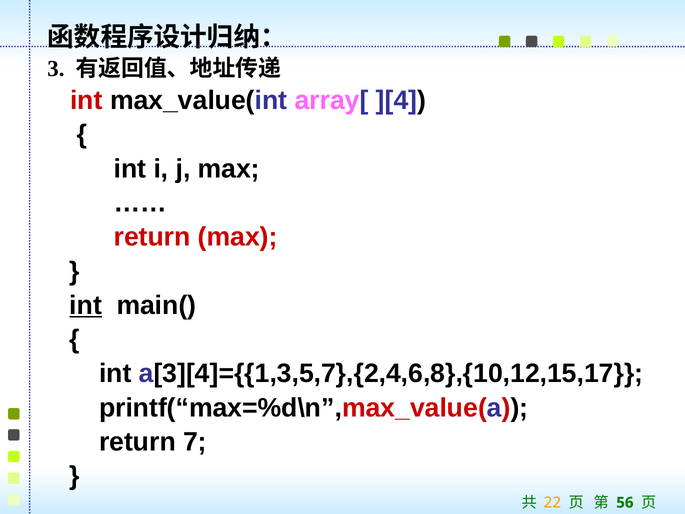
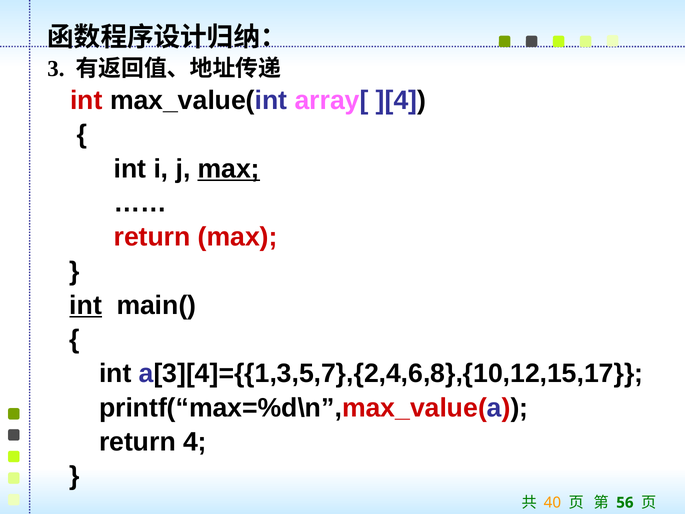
max underline: none -> present (229, 169)
7: 7 -> 4 (195, 442)
22: 22 -> 40 (552, 502)
